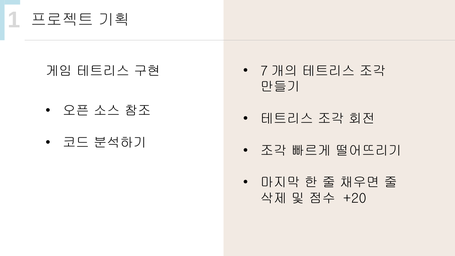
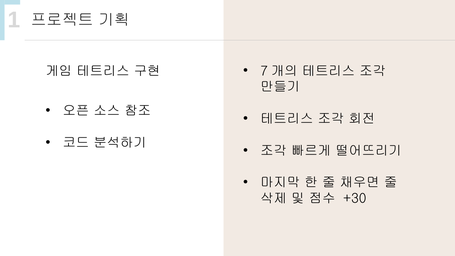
+20: +20 -> +30 (355, 198)
